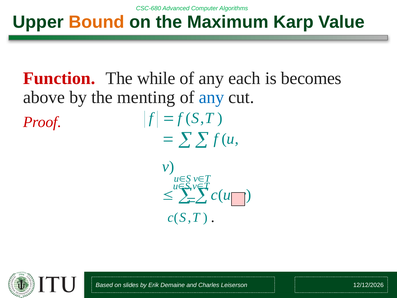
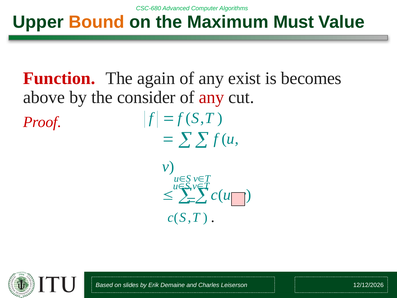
Karp: Karp -> Must (294, 22)
while: while -> again (156, 78)
each: each -> exist (245, 78)
menting: menting -> consider (146, 97)
any colour: blue -> red (212, 97)
